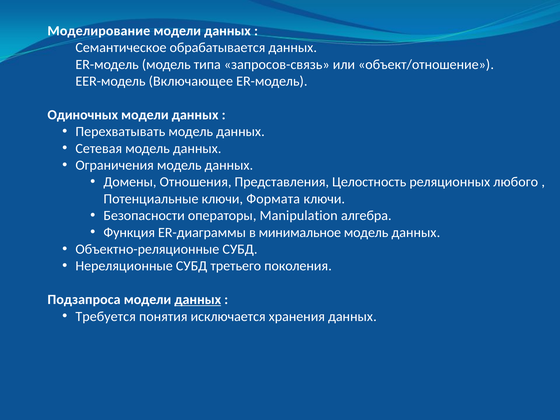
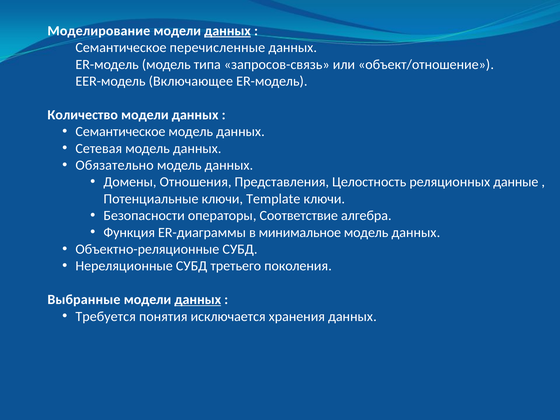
данных underline: none -> present (228, 31)
обрабатывается: обрабатывается -> перечисленные (217, 48)
Одиночных: Одиночных -> Количество (83, 115)
Перехватывать: Перехватывать -> Семантическое (120, 132)
Ограничения: Ограничения -> Обязательно (115, 165)
любого: любого -> данные (516, 182)
Формата: Формата -> Template (273, 199)
Manipulation: Manipulation -> Соответствие (299, 216)
Подзапроса: Подзапроса -> Выбранные (84, 300)
